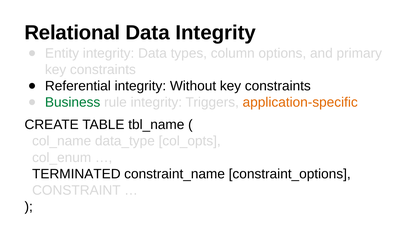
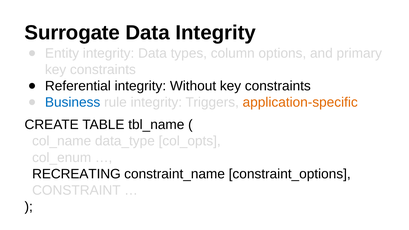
Relational: Relational -> Surrogate (72, 33)
Business colour: green -> blue (73, 102)
TERMINATED: TERMINATED -> RECREATING (76, 174)
